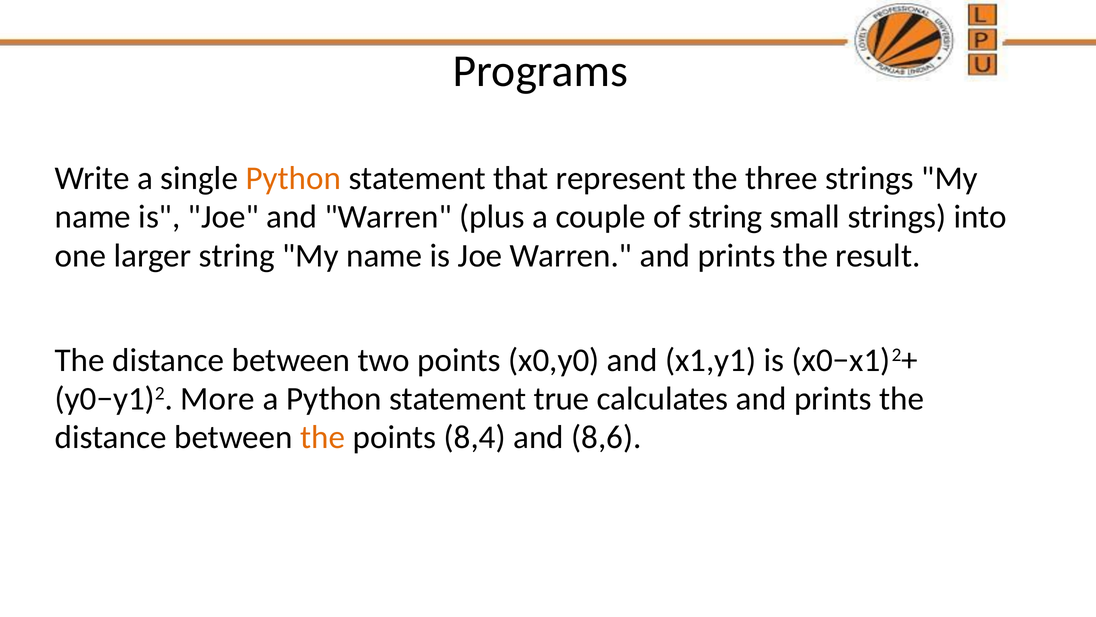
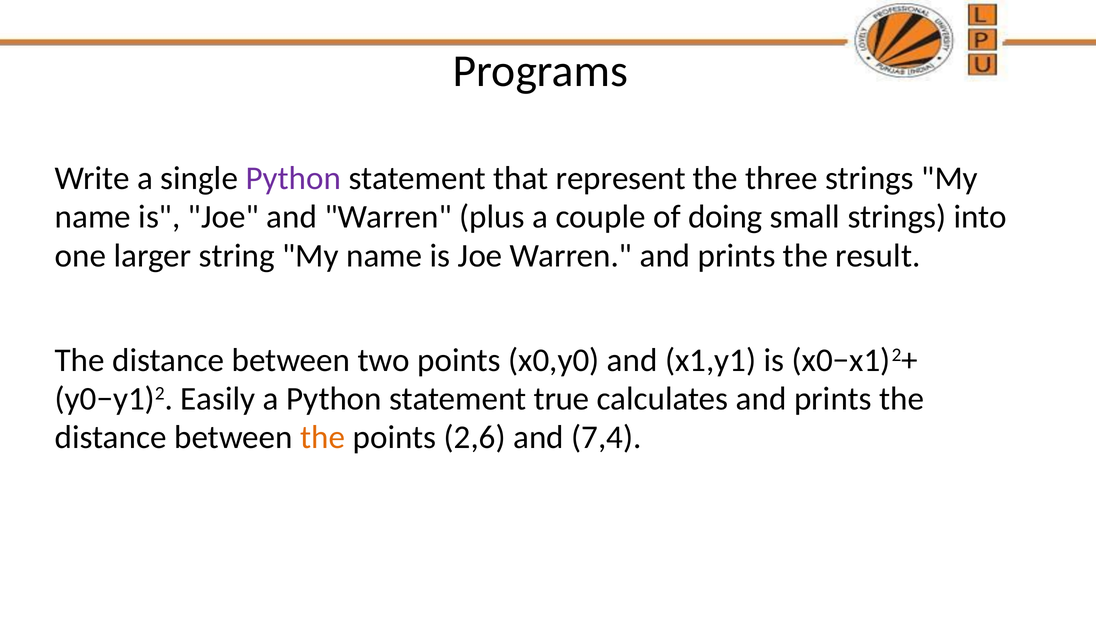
Python colour: orange -> purple (293, 178)
of string: string -> doing (725, 217)
More: More -> Easily (218, 398)
8,4: 8,4 -> 2,6 (475, 437)
8,6: 8,6 -> 7,4 (606, 437)
